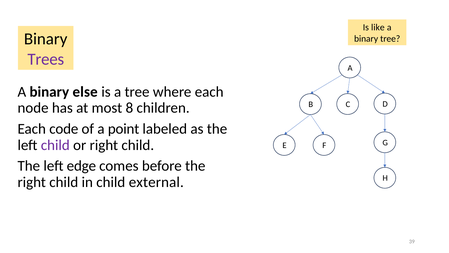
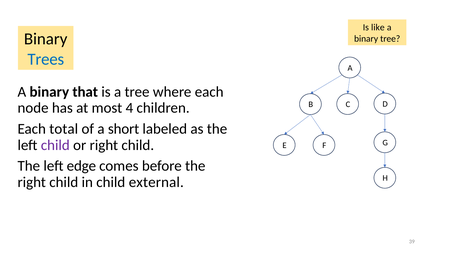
Trees colour: purple -> blue (46, 59)
else: else -> that (85, 92)
8: 8 -> 4 (129, 108)
code: code -> total (64, 129)
point: point -> short (124, 129)
